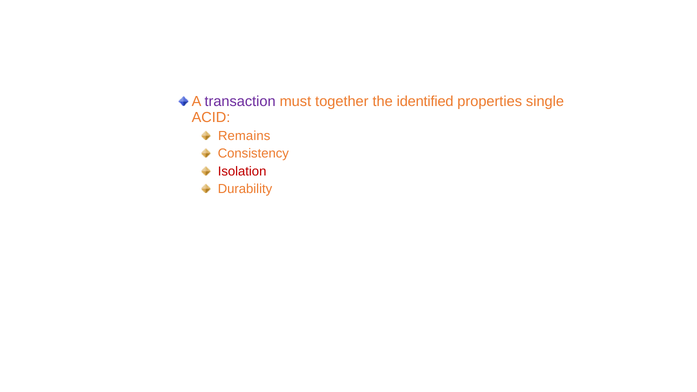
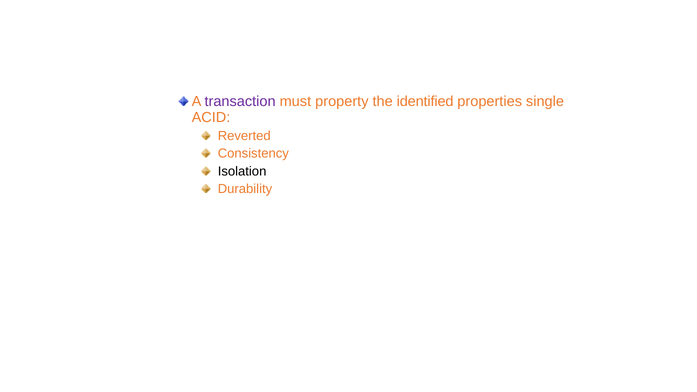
together: together -> property (342, 102)
Remains: Remains -> Reverted (244, 136)
Isolation colour: red -> black (242, 171)
